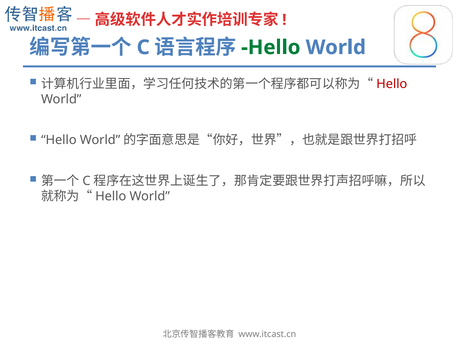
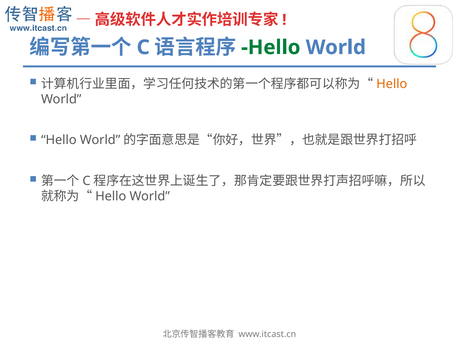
Hello colour: red -> orange (392, 84)
